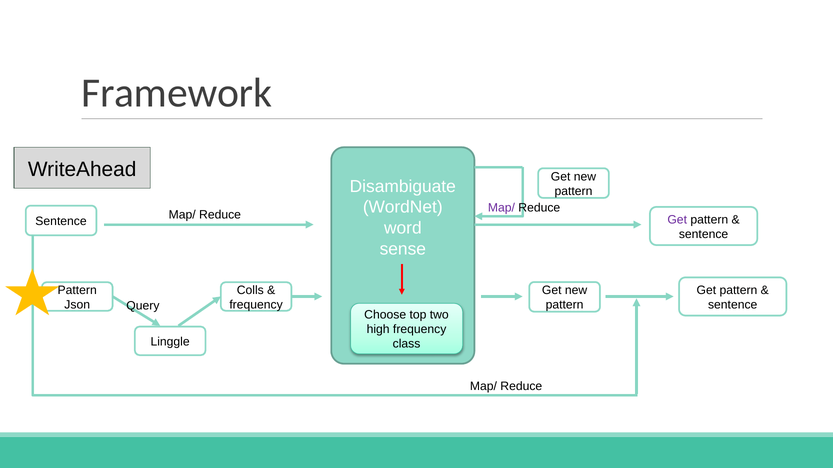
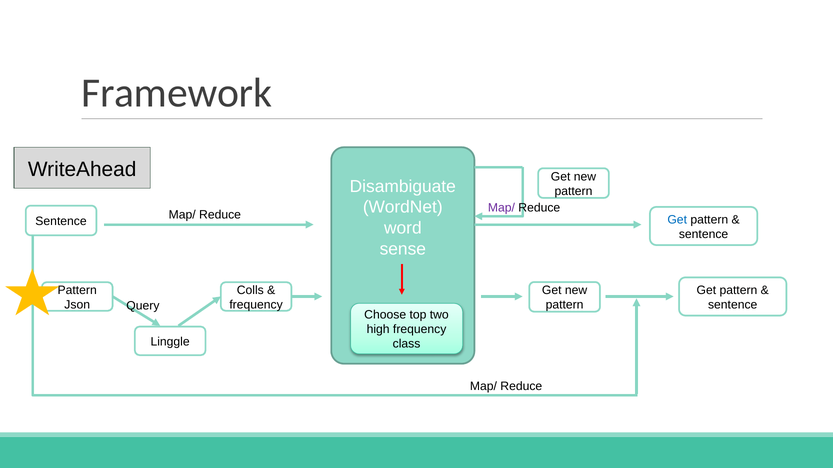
Get colour: purple -> blue (677, 220)
